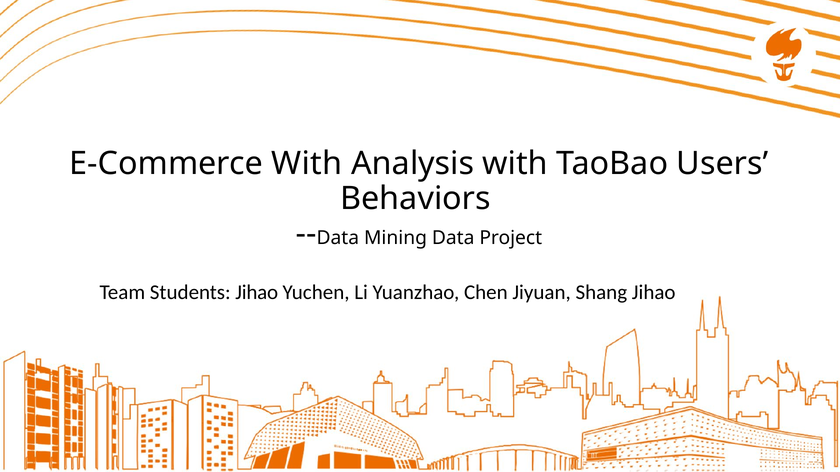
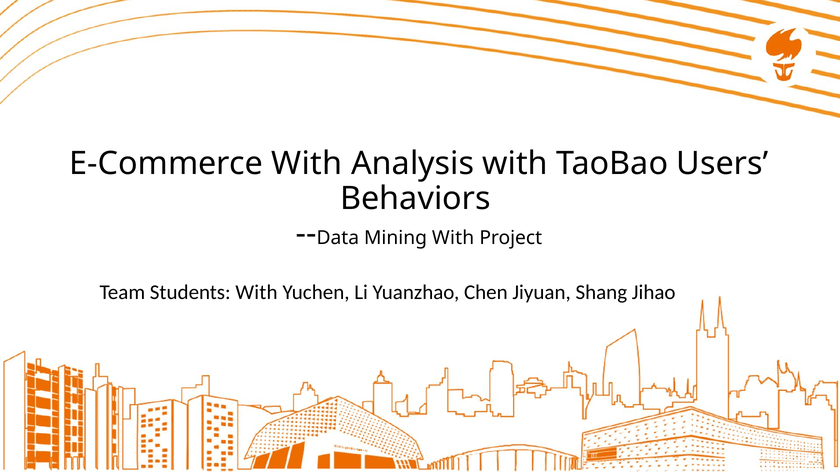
Mining Data: Data -> With (453, 238)
Students Jihao: Jihao -> With (257, 292)
